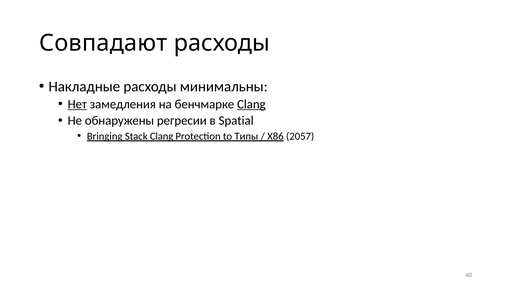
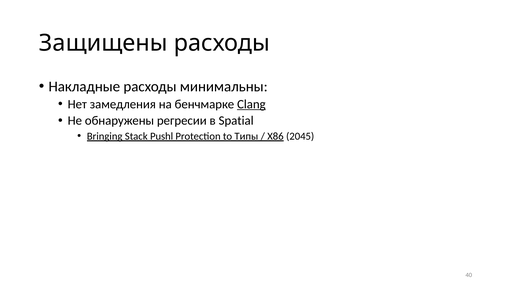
Совпадают: Совпадают -> Защищены (103, 43)
Нет underline: present -> none (77, 104)
Stack Clang: Clang -> Pushl (162, 136)
2057: 2057 -> 2045 (300, 136)
